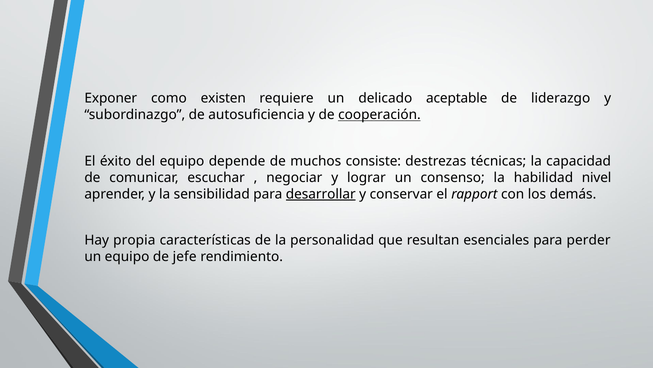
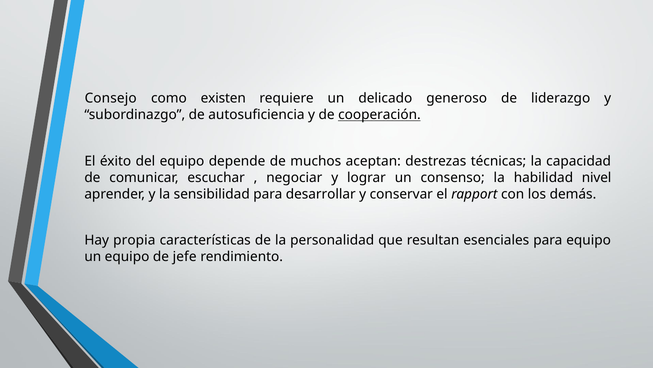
Exponer: Exponer -> Consejo (111, 98)
aceptable: aceptable -> generoso (457, 98)
consiste: consiste -> aceptan (373, 161)
desarrollar underline: present -> none (321, 194)
para perder: perder -> equipo (589, 240)
